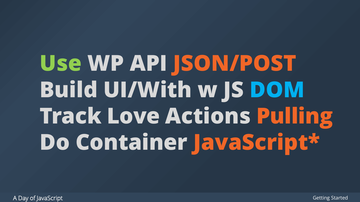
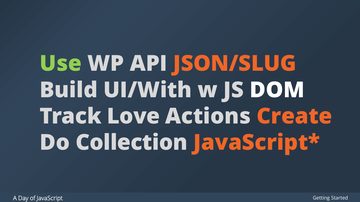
JSON/POST: JSON/POST -> JSON/SLUG (235, 64)
DOM colour: light blue -> white (277, 90)
Pulling: Pulling -> Create (295, 117)
Container: Container -> Collection (132, 143)
